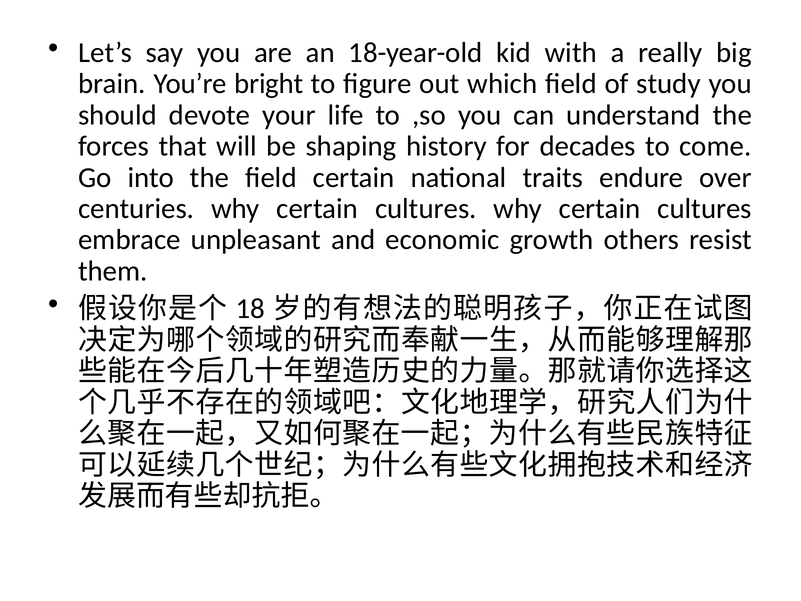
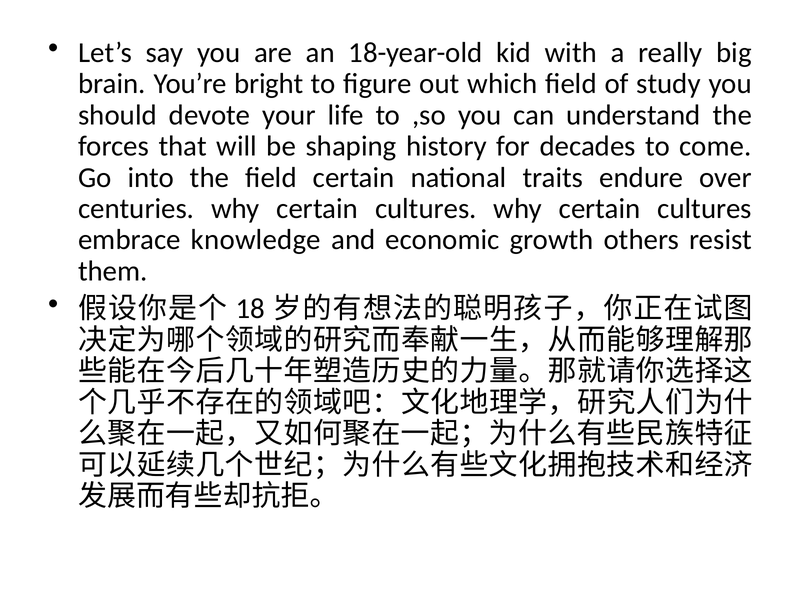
unpleasant: unpleasant -> knowledge (256, 240)
